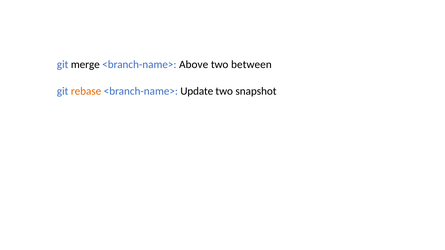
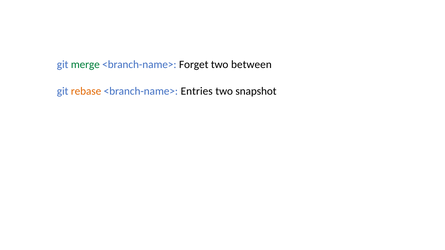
merge colour: black -> green (85, 64)
Above: Above -> Forget (194, 64)
Update: Update -> Entries (197, 91)
